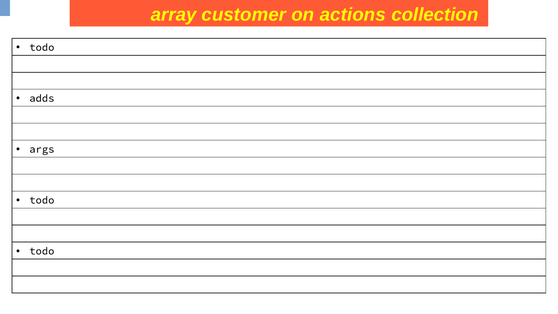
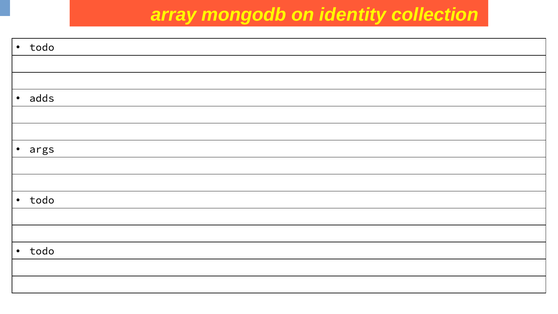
customer: customer -> mongodb (244, 15)
actions: actions -> identity (353, 15)
